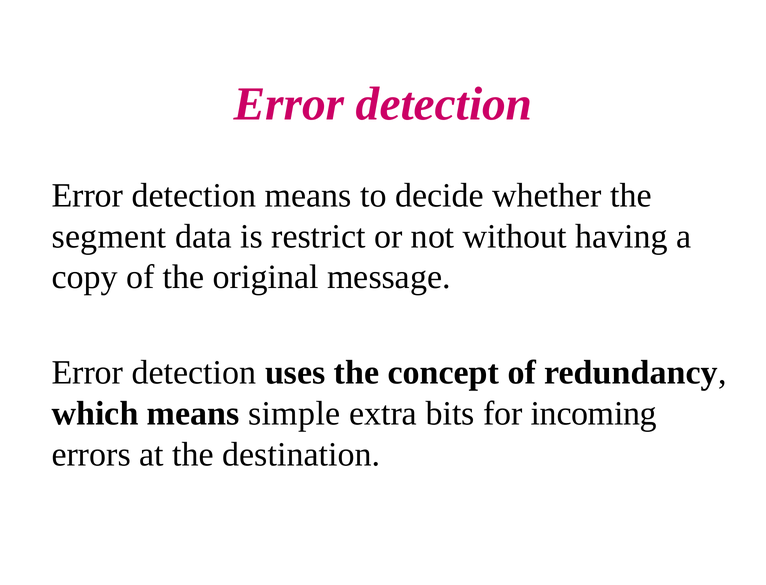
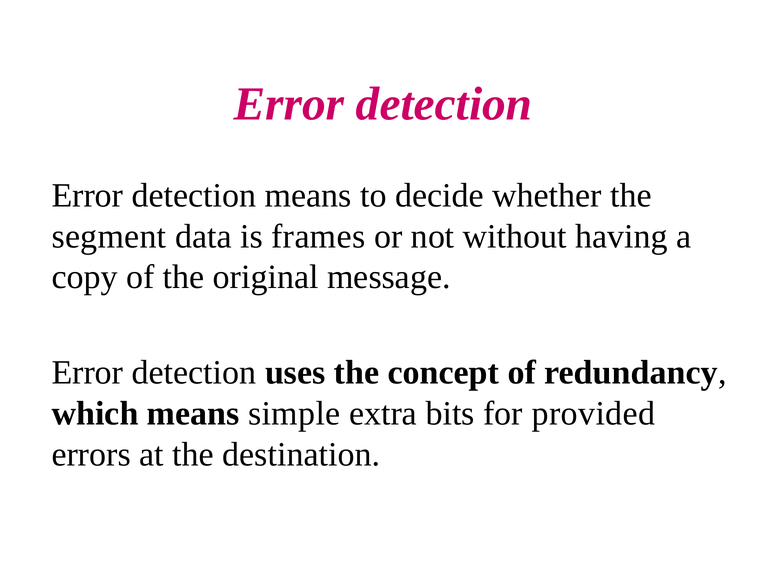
restrict: restrict -> frames (318, 236)
incoming: incoming -> provided (593, 413)
